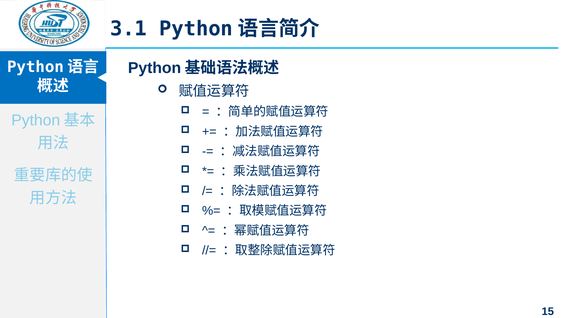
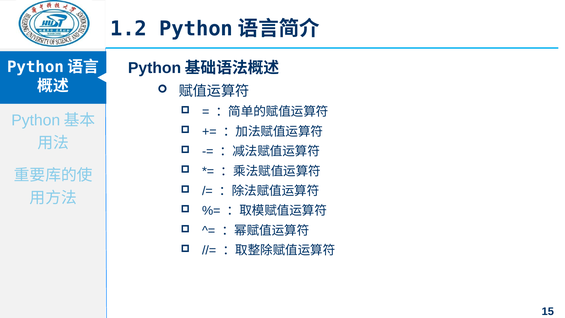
3.1: 3.1 -> 1.2 (128, 29)
